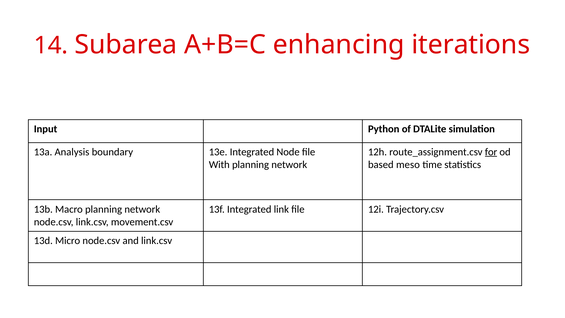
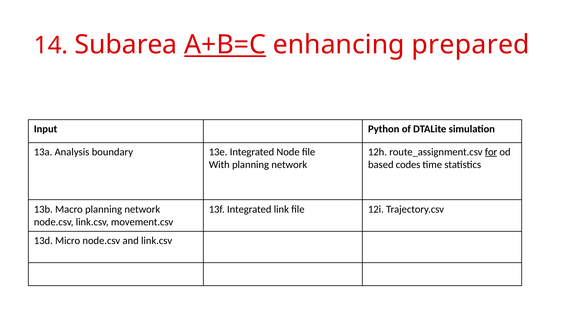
A+B=C underline: none -> present (225, 45)
iterations: iterations -> prepared (471, 45)
meso: meso -> codes (408, 165)
